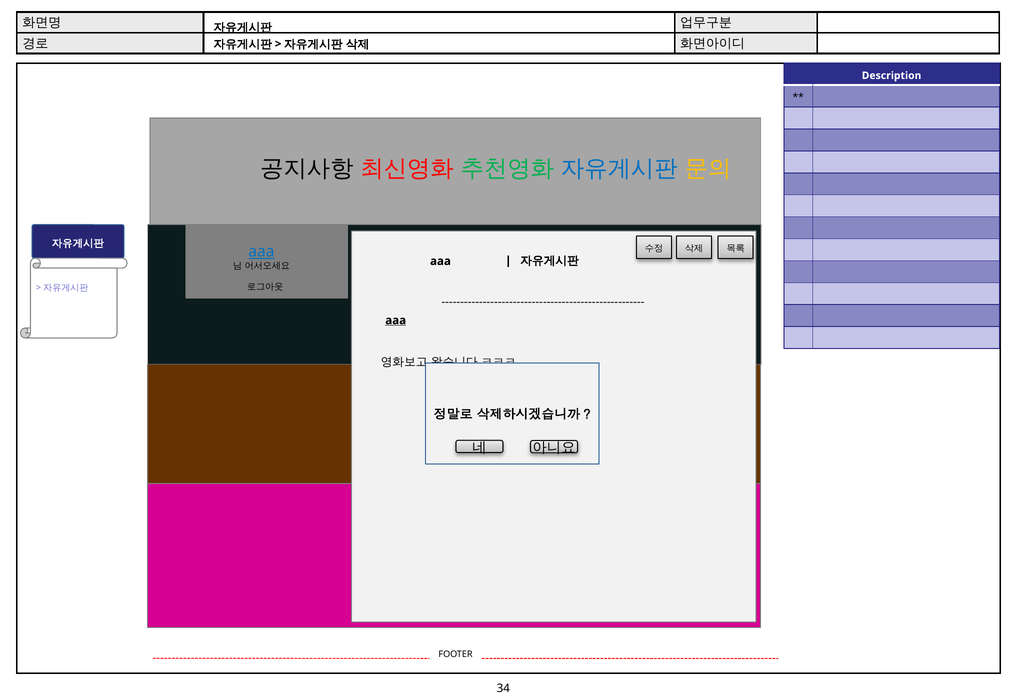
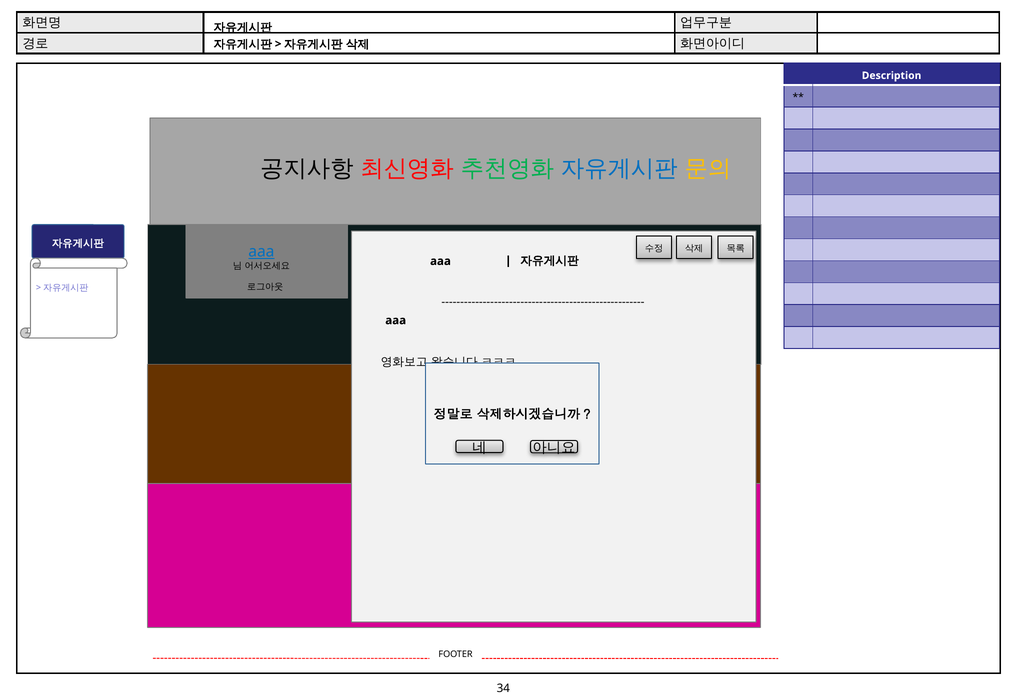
aaa underline: present -> none (396, 321)
